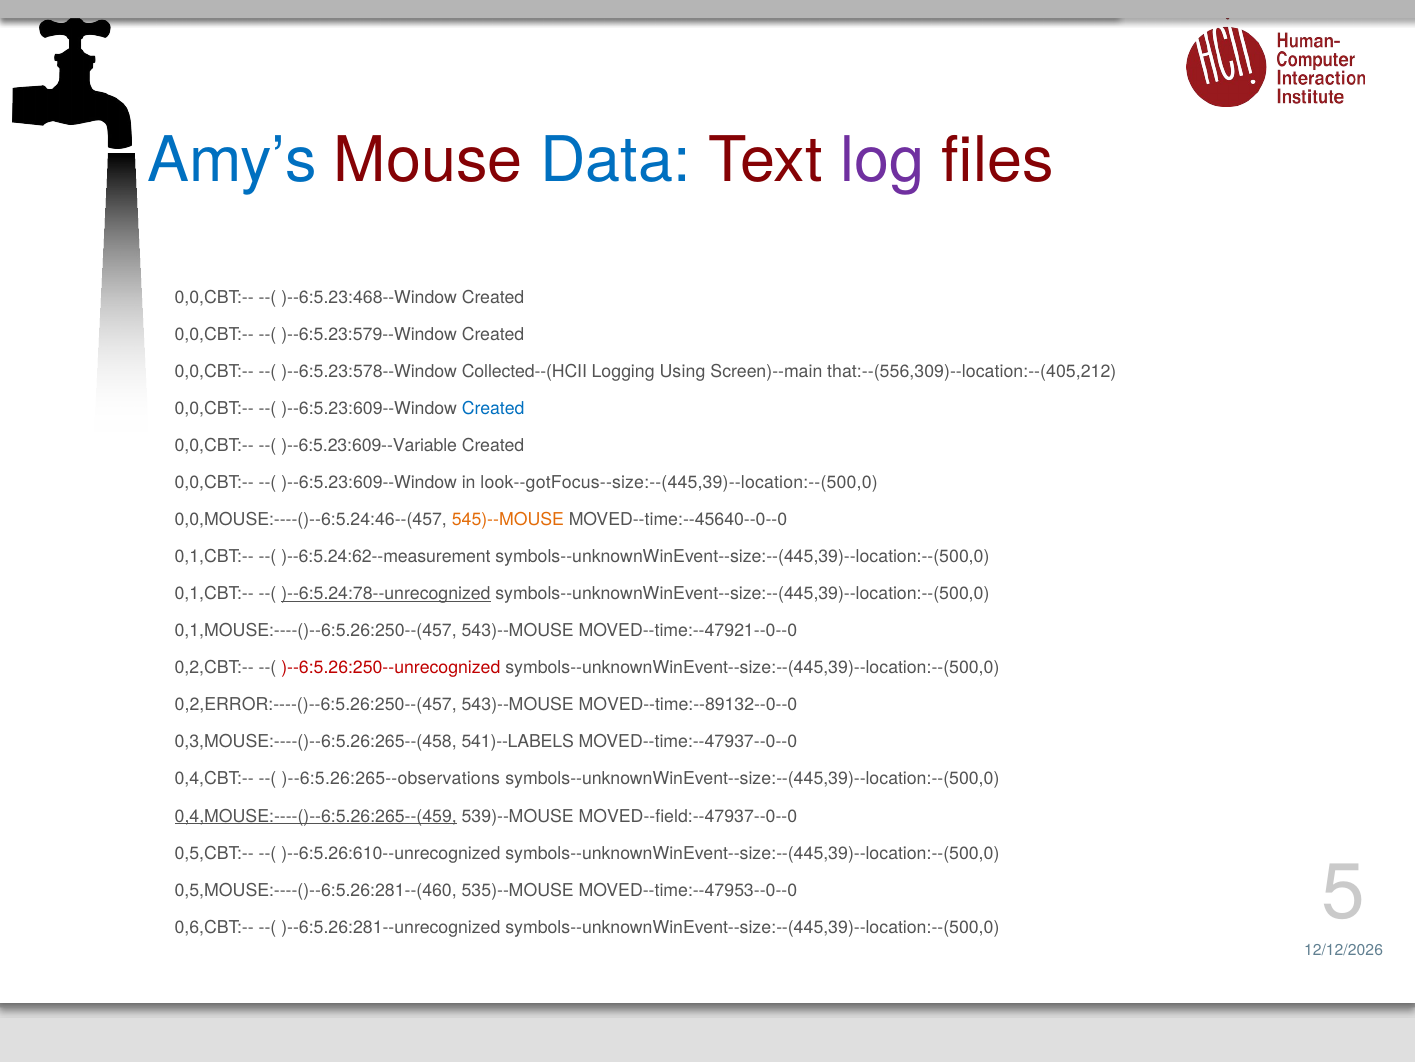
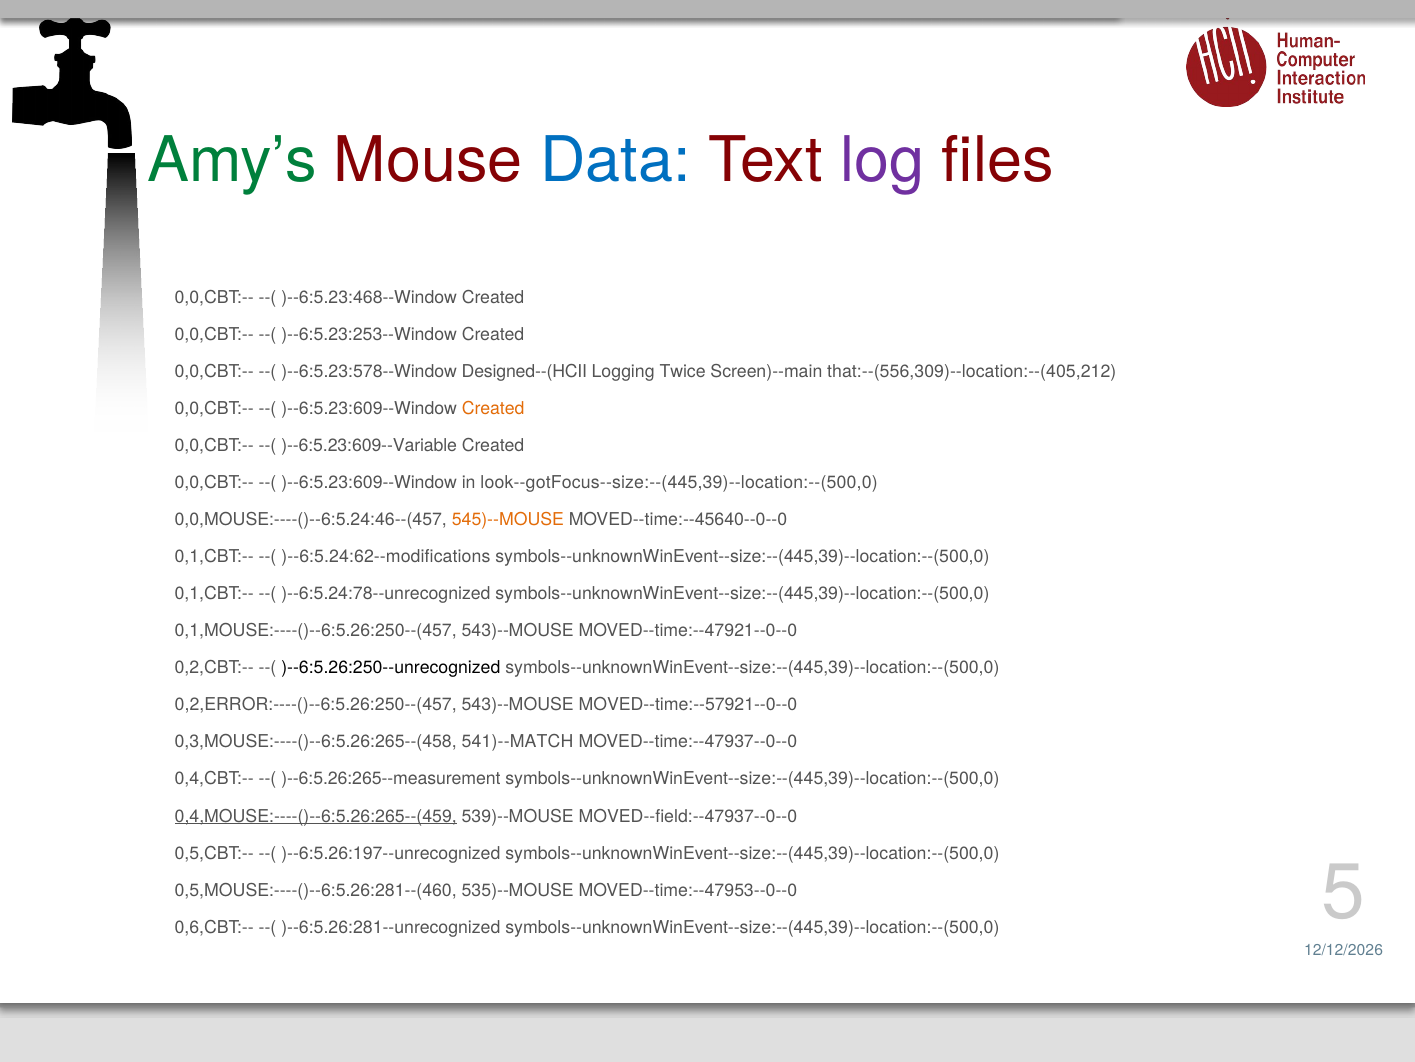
Amy’s colour: blue -> green (232, 161)
)--6:5.23:579--Window: )--6:5.23:579--Window -> )--6:5.23:253--Window (369, 335)
Collected--(HCII: Collected--(HCII -> Designed--(HCII (524, 372)
Using: Using -> Twice (683, 372)
Created colour: blue -> orange (493, 409)
)--6:5.24:62--measurement: )--6:5.24:62--measurement -> )--6:5.24:62--modifications (386, 557)
)--6:5.24:78--unrecognized underline: present -> none (386, 594)
)--6:5.26:250--unrecognized colour: red -> black (391, 668)
MOVED--time:--89132--0--0: MOVED--time:--89132--0--0 -> MOVED--time:--57921--0--0 (688, 705)
541)--LABELS: 541)--LABELS -> 541)--MATCH (518, 742)
)--6:5.26:265--observations: )--6:5.26:265--observations -> )--6:5.26:265--measurement (391, 779)
)--6:5.26:610--unrecognized: )--6:5.26:610--unrecognized -> )--6:5.26:197--unrecognized (391, 853)
